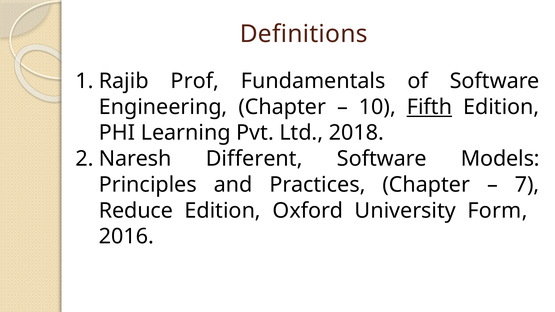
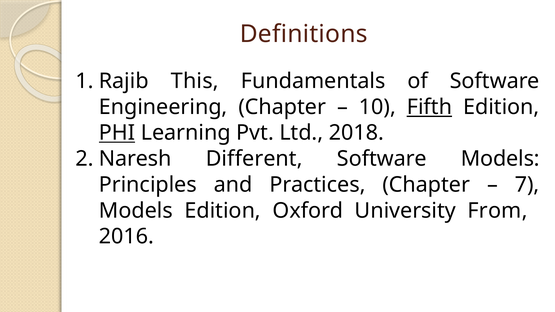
Prof: Prof -> This (195, 81)
PHI underline: none -> present (117, 133)
Reduce: Reduce -> Models (136, 211)
Form: Form -> From (498, 211)
